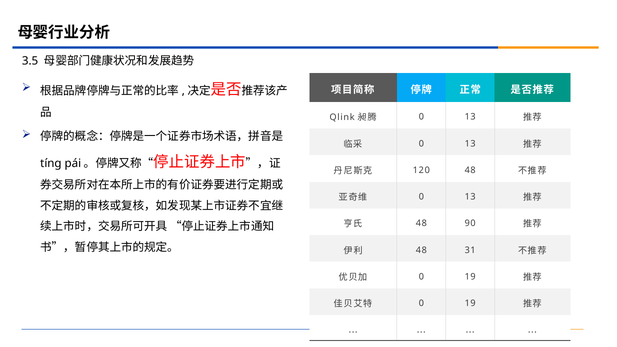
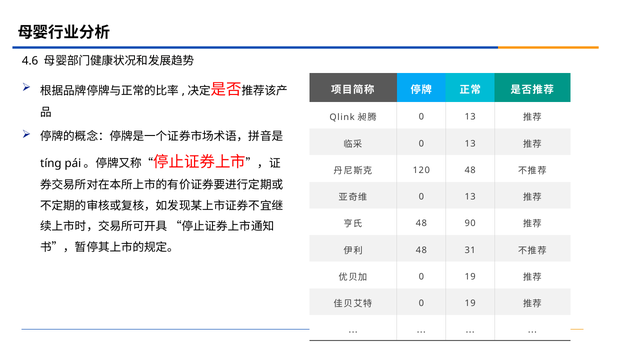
3.5: 3.5 -> 4.6 (30, 61)
